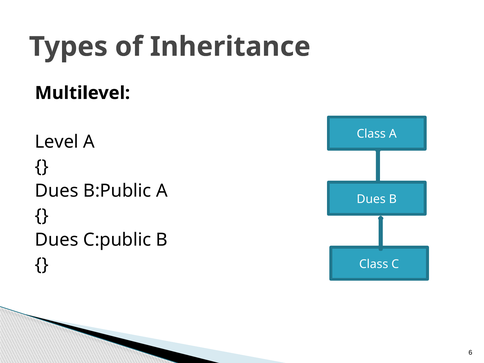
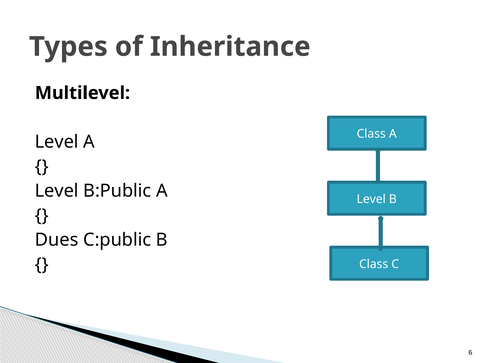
Dues: Dues -> Level (57, 191)
Dues: Dues -> Level (371, 199)
